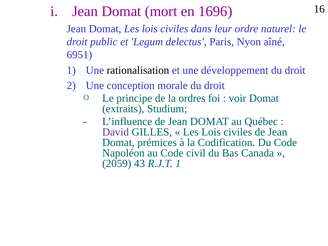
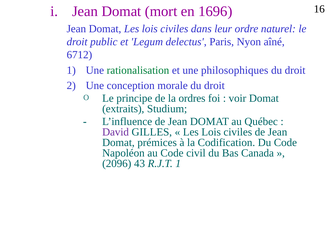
6951: 6951 -> 6712 (79, 55)
rationalisation colour: black -> green (138, 70)
développement: développement -> philosophiques (235, 70)
2059: 2059 -> 2096 (117, 163)
